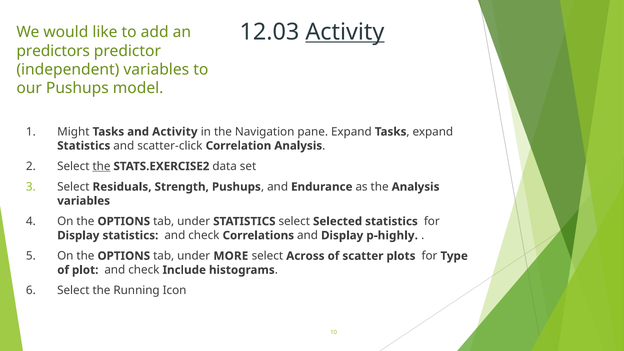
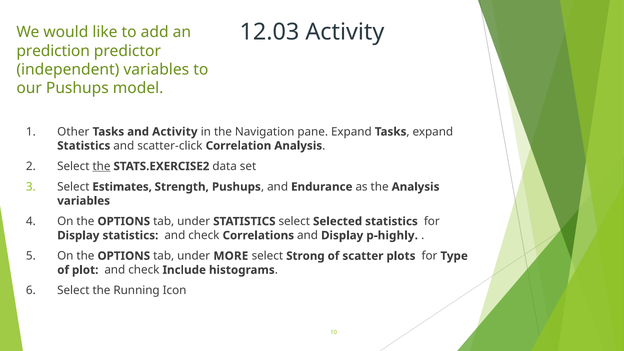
Activity underline: present -> none (345, 32)
predictors: predictors -> prediction (53, 51)
Might: Might -> Other (73, 132)
Residuals: Residuals -> Estimates (122, 187)
Across: Across -> Strong (305, 256)
